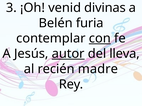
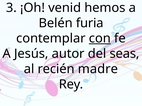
divinas: divinas -> hemos (105, 8)
autor underline: present -> none (68, 54)
lleva: lleva -> seas (125, 54)
